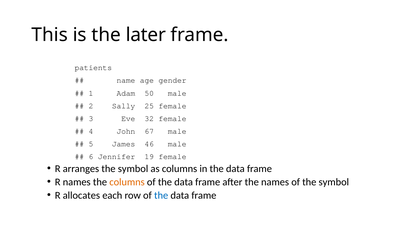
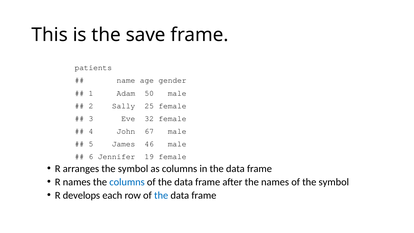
later: later -> save (146, 35)
columns colour: orange -> blue (127, 182)
allocates: allocates -> develops (81, 195)
